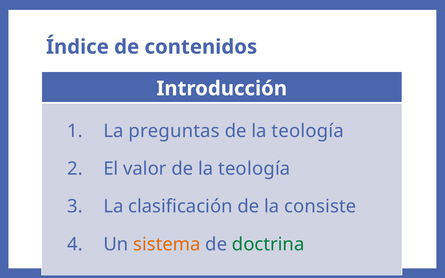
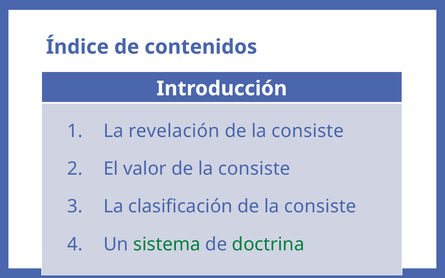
preguntas: preguntas -> revelación (174, 131)
teología: teología -> consiste (308, 131)
valor de la teología: teología -> consiste (254, 169)
sistema colour: orange -> green (167, 244)
